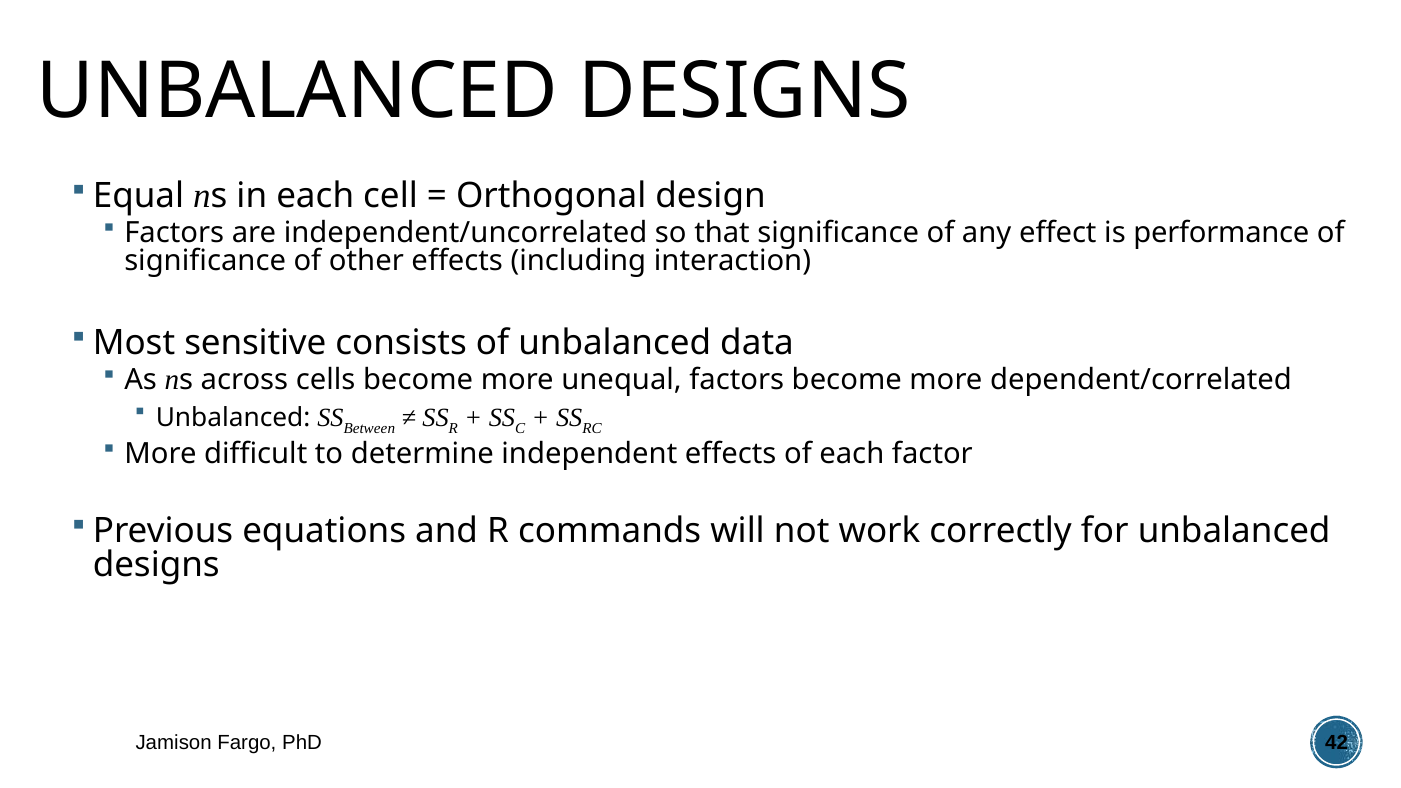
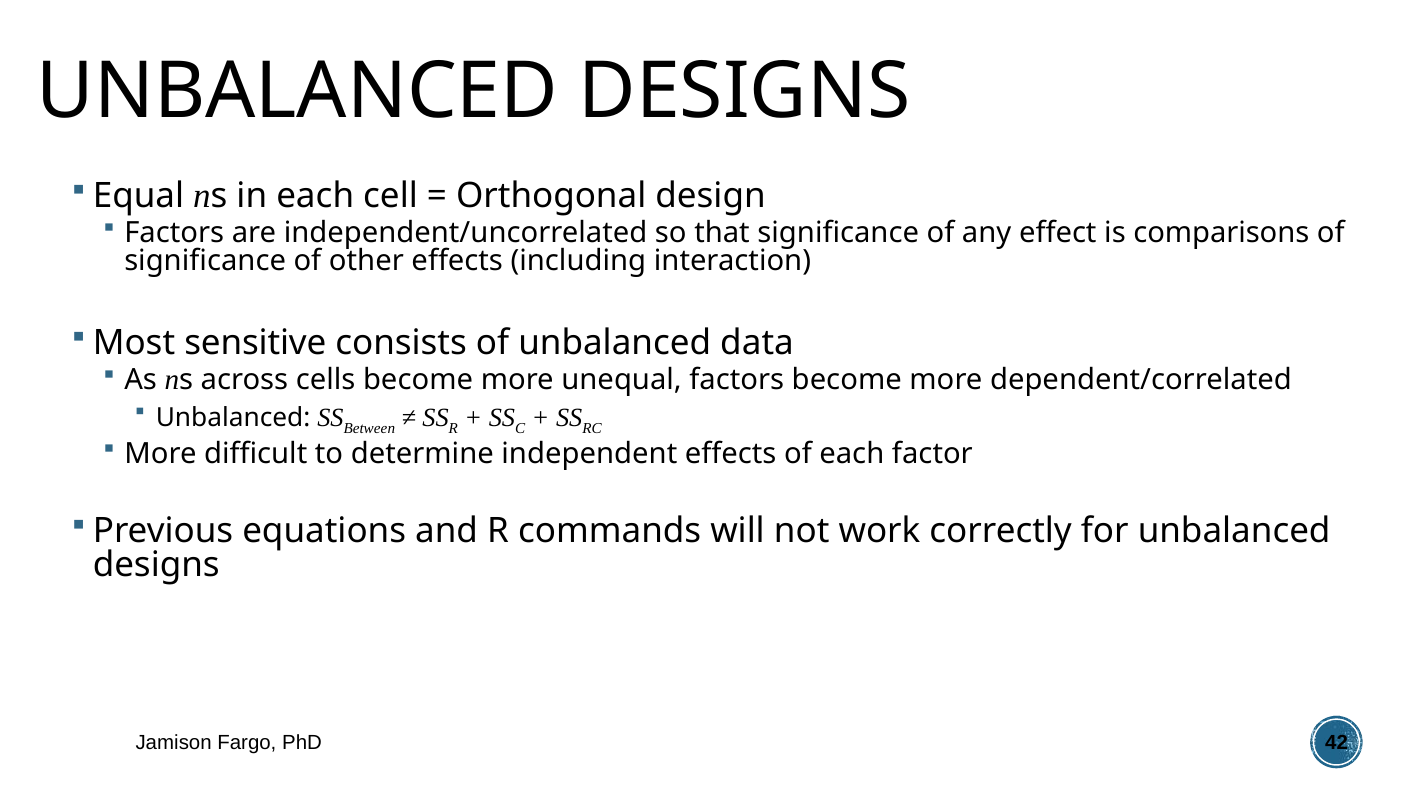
performance: performance -> comparisons (1221, 233)
